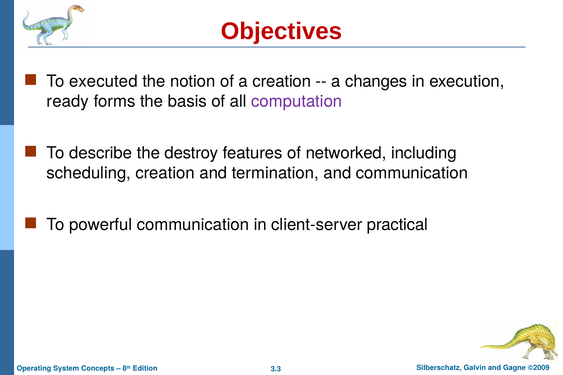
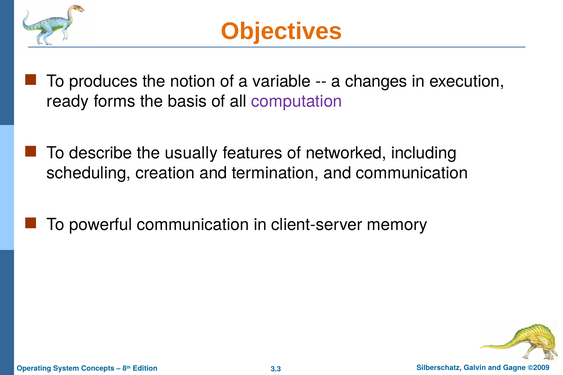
Objectives colour: red -> orange (281, 31)
executed: executed -> produces (103, 81)
a creation: creation -> variable (282, 81)
destroy: destroy -> usually (191, 153)
practical: practical -> memory (397, 225)
